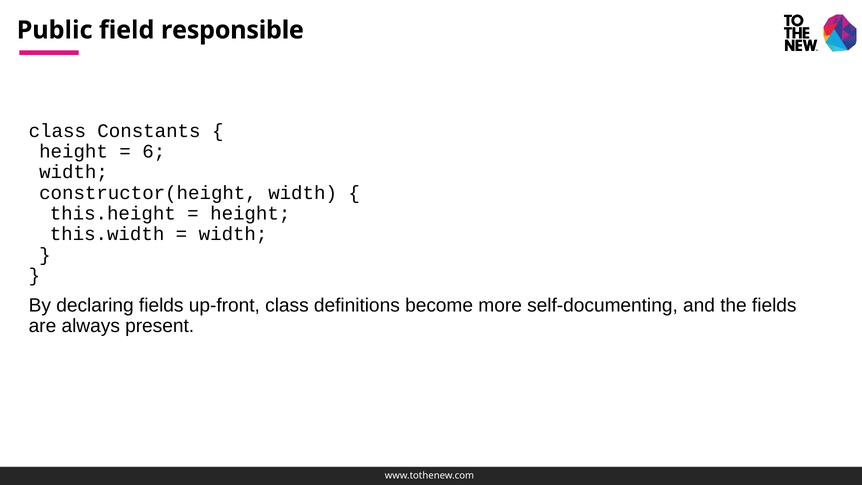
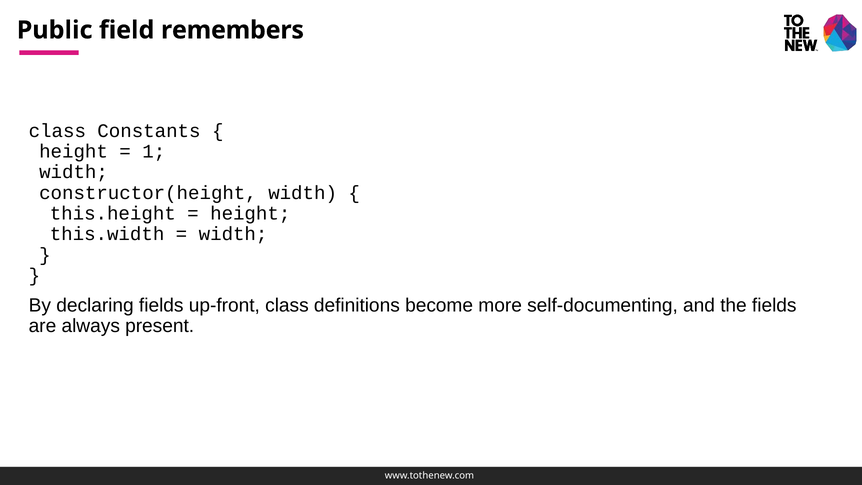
responsible: responsible -> remembers (232, 30)
6: 6 -> 1 (154, 151)
